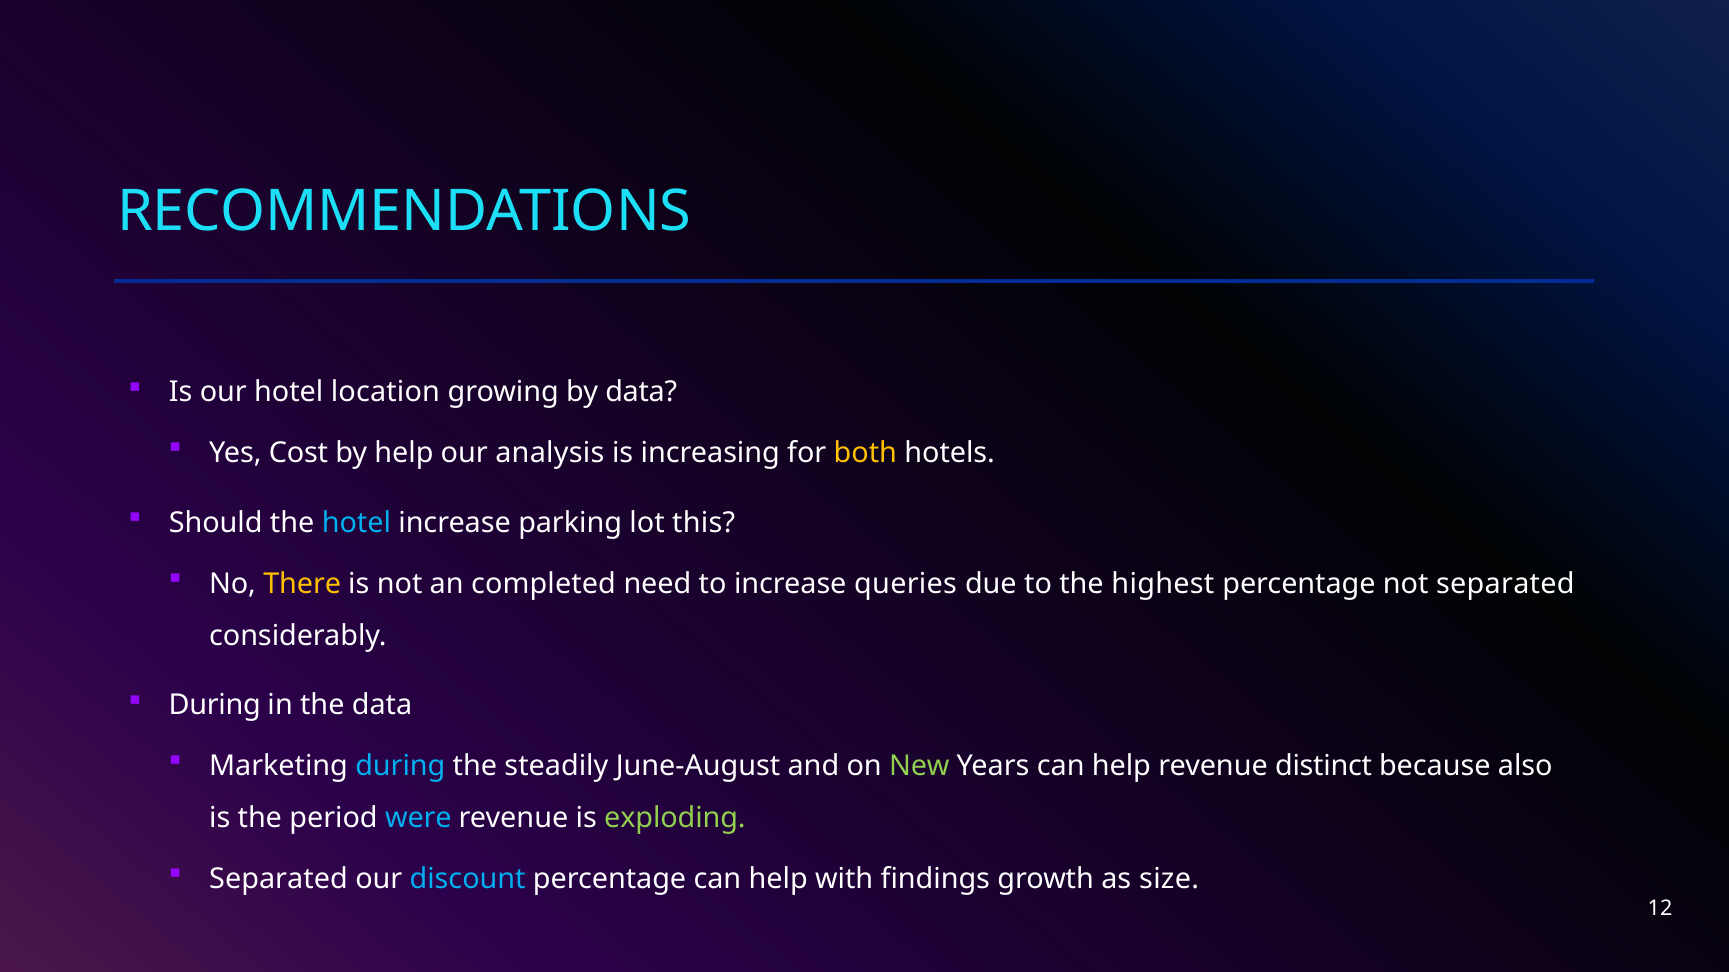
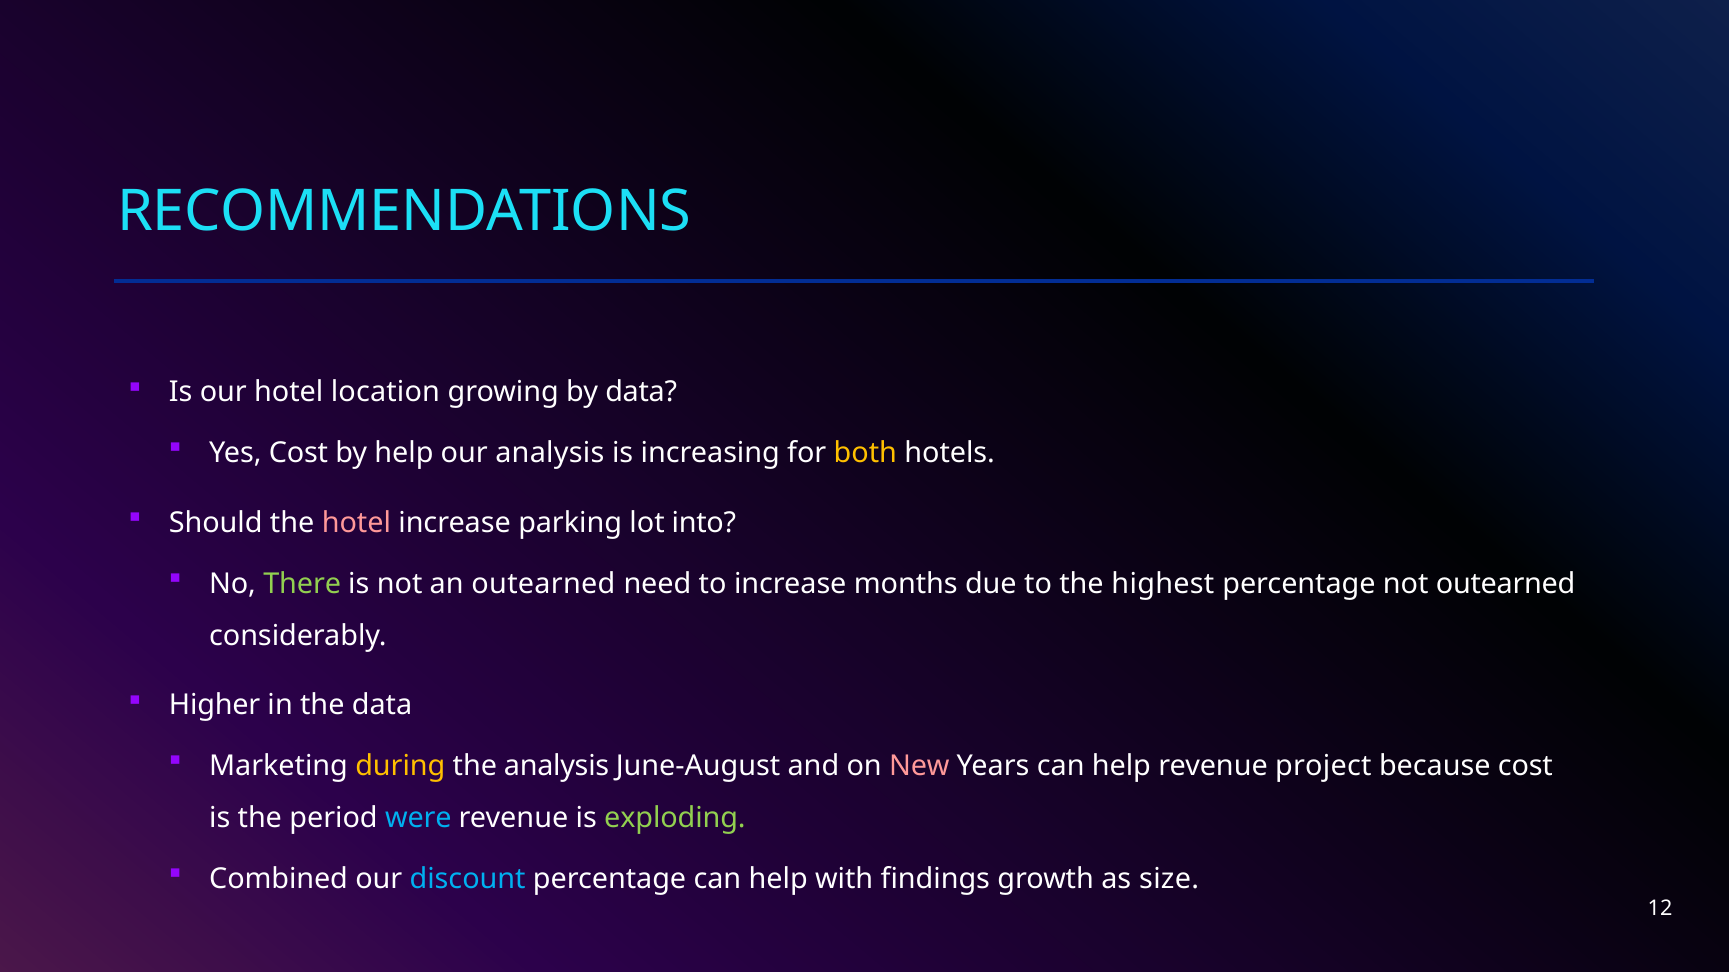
hotel colour: light blue -> pink (356, 523)
this: this -> into (704, 523)
There colour: yellow -> light green (302, 584)
an completed: completed -> outearned (543, 584)
queries: queries -> months (906, 584)
not separated: separated -> outearned (1506, 584)
During: During -> Higher (215, 706)
during colour: light blue -> yellow (400, 767)
the steadily: steadily -> analysis (557, 767)
New colour: light green -> pink (919, 767)
distinct: distinct -> project (1323, 767)
because also: also -> cost (1525, 767)
Separated: Separated -> Combined (279, 879)
